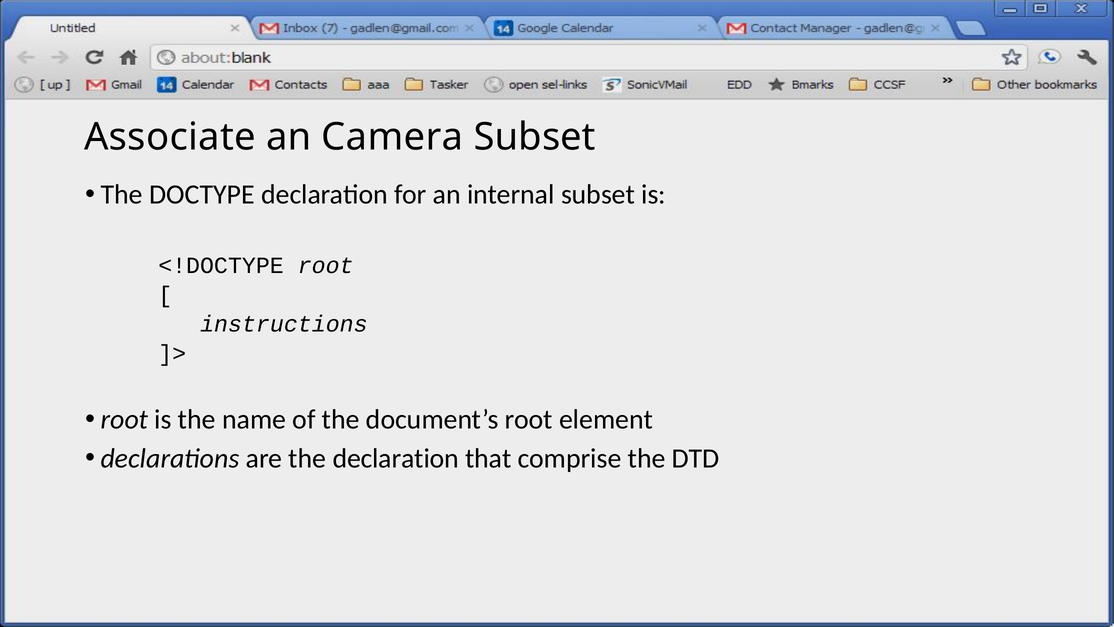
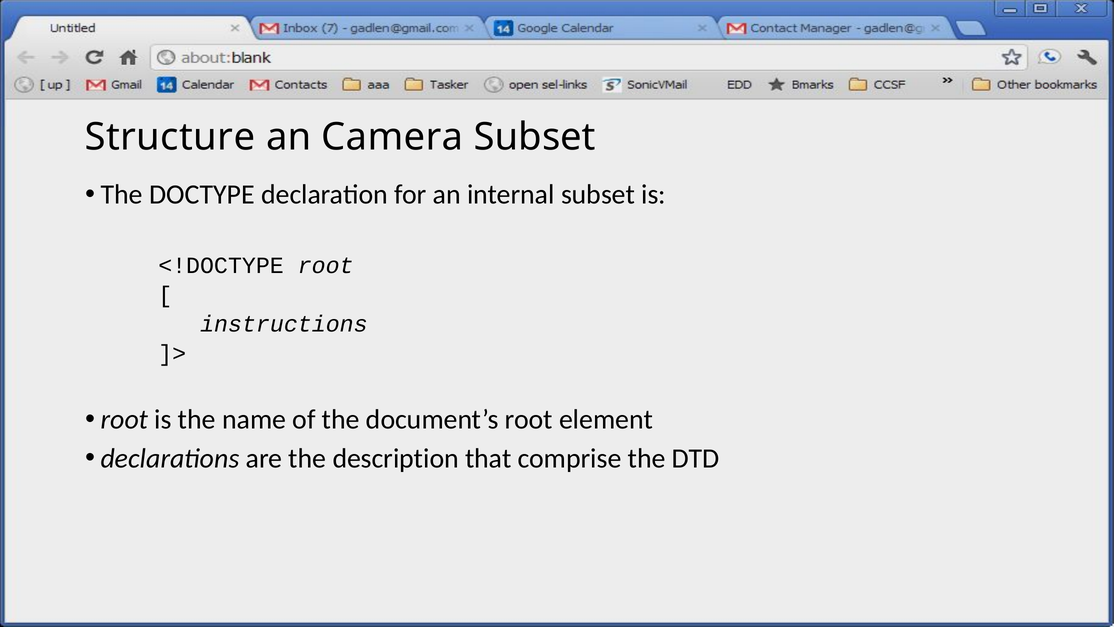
Associate: Associate -> Structure (170, 137)
the declaration: declaration -> description (396, 458)
